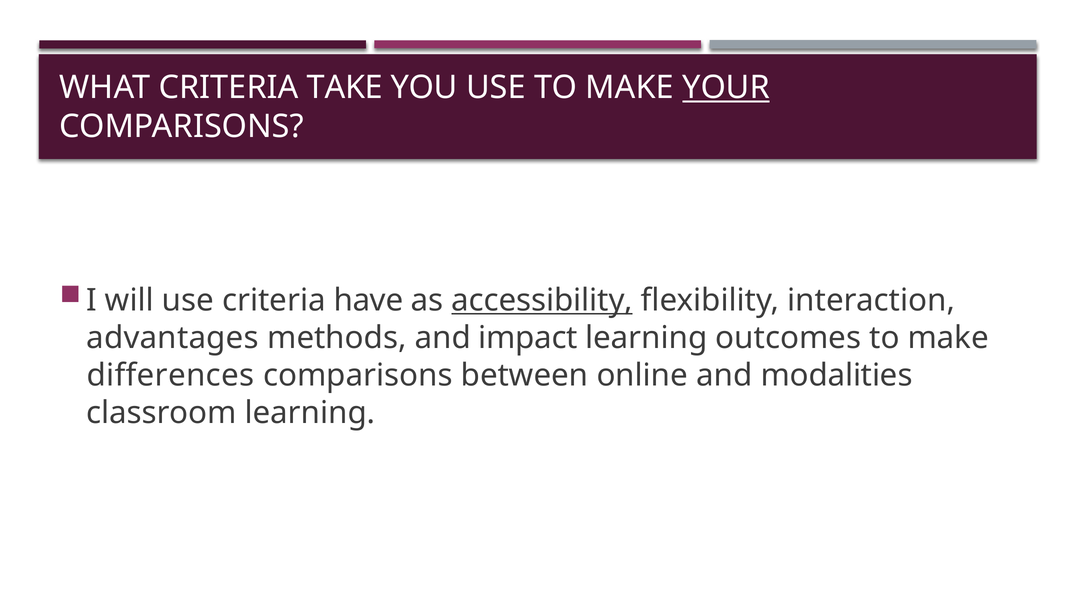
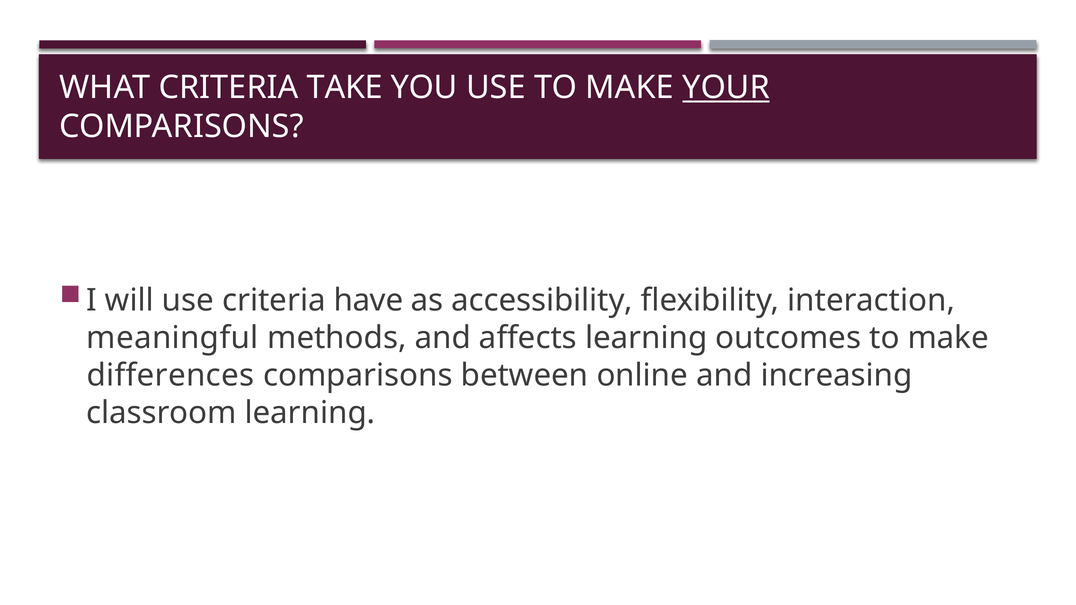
accessibility underline: present -> none (542, 300)
advantages: advantages -> meaningful (172, 338)
impact: impact -> affects (528, 338)
modalities: modalities -> increasing (837, 376)
